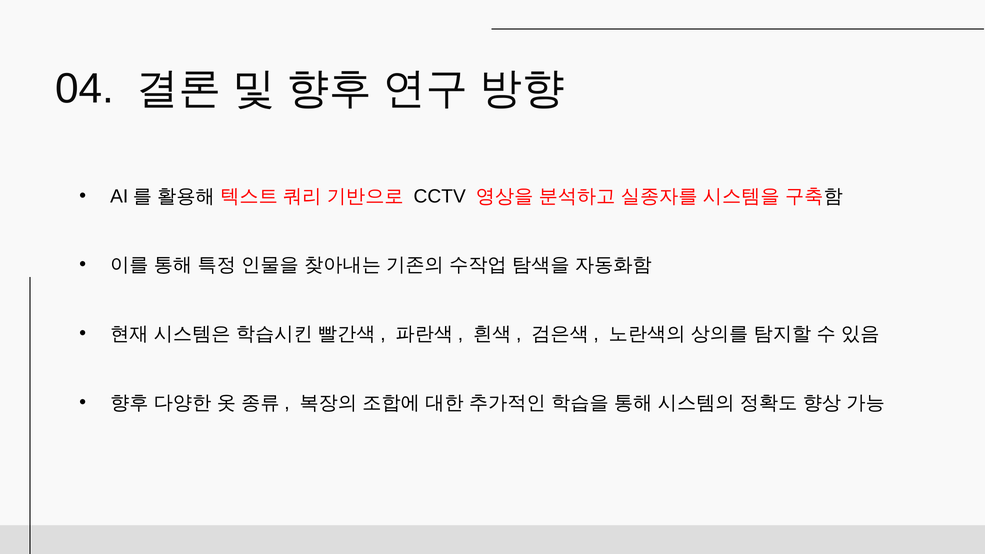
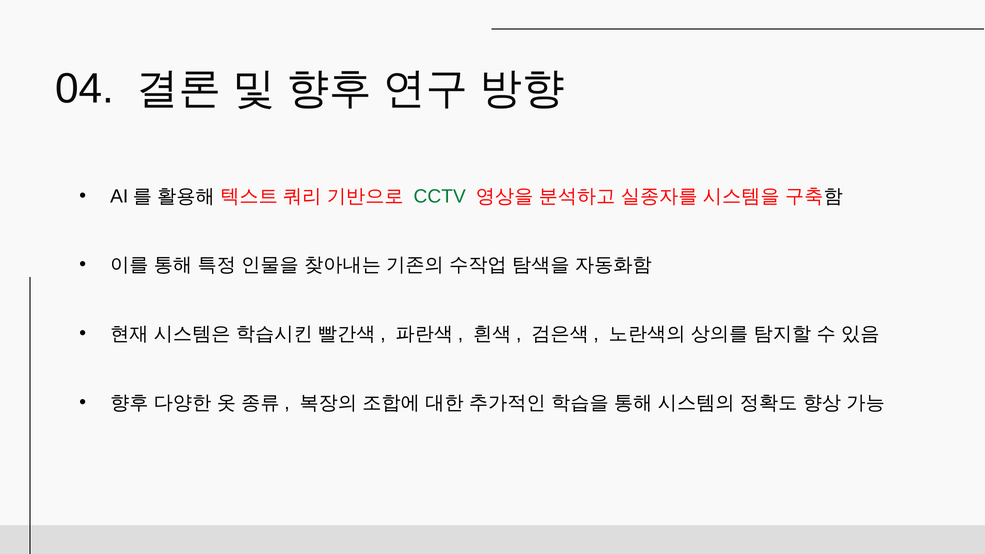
CCTV colour: black -> green (440, 196)
